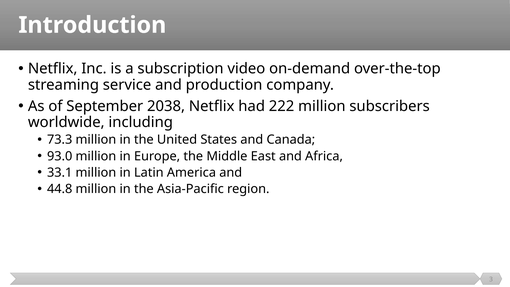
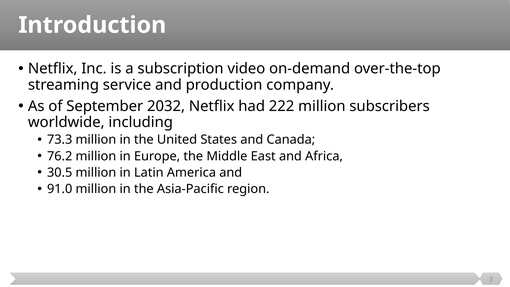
2038: 2038 -> 2032 (166, 106)
93.0: 93.0 -> 76.2 (60, 156)
33.1: 33.1 -> 30.5 (60, 173)
44.8: 44.8 -> 91.0 (60, 189)
